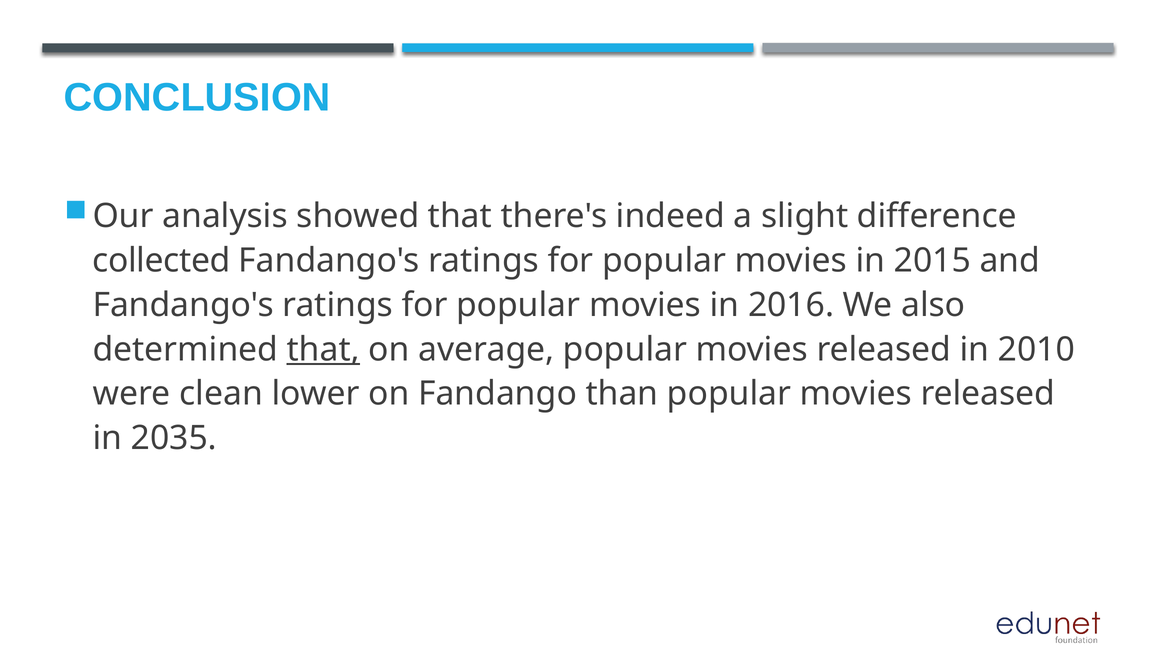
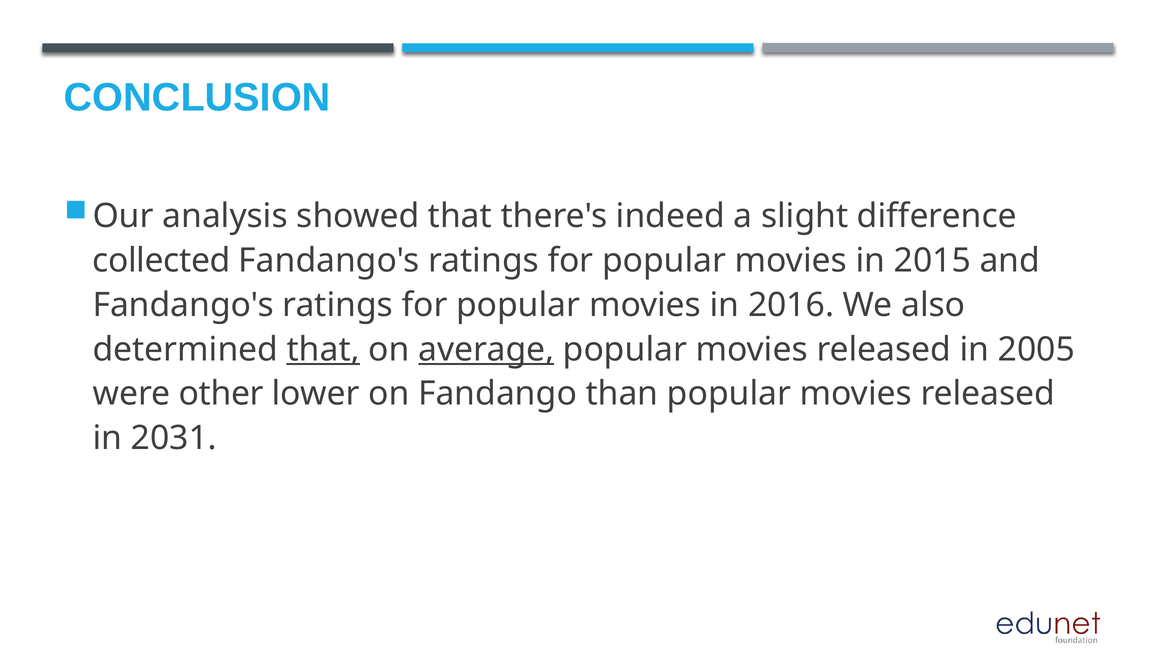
average underline: none -> present (486, 350)
2010: 2010 -> 2005 (1037, 350)
clean: clean -> other (221, 394)
2035: 2035 -> 2031 (174, 438)
